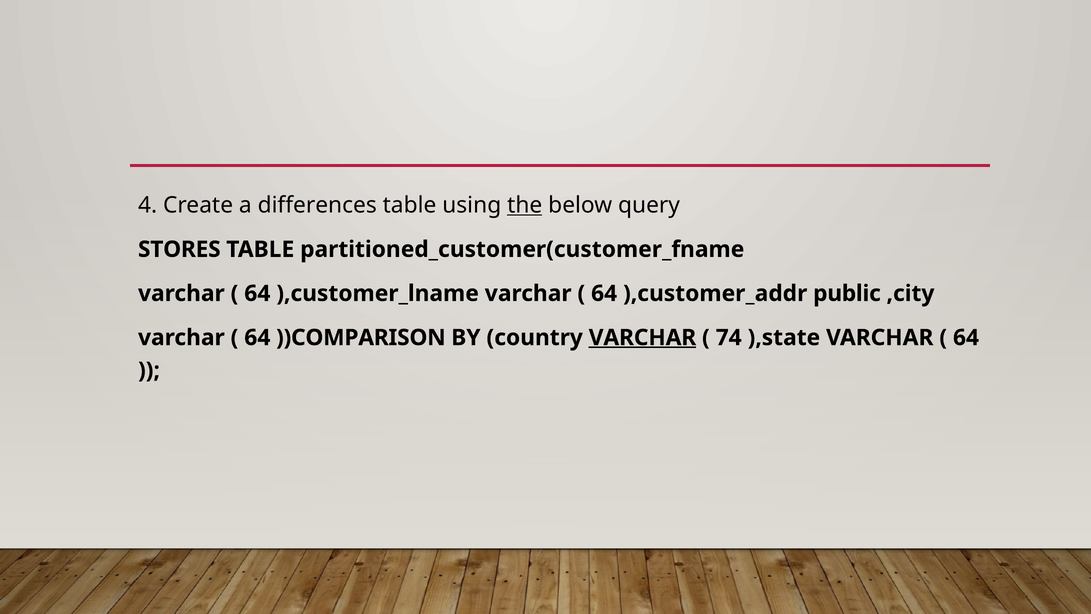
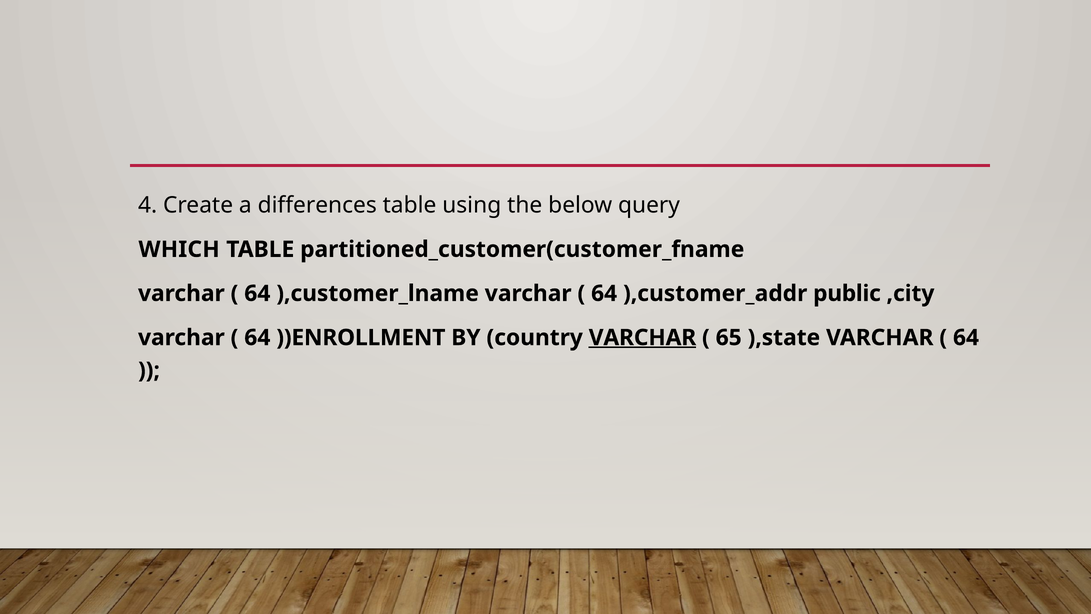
the underline: present -> none (525, 205)
STORES: STORES -> WHICH (179, 249)
))COMPARISON: ))COMPARISON -> ))ENROLLMENT (361, 337)
74: 74 -> 65 (729, 337)
